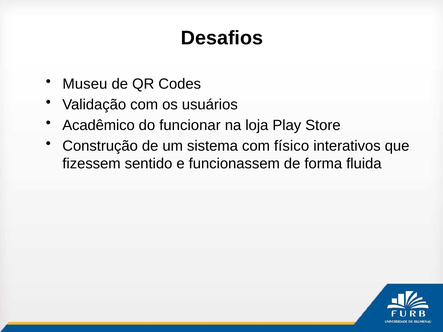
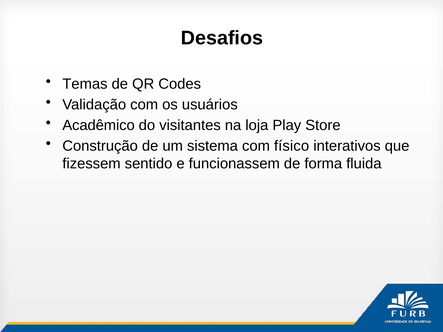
Museu: Museu -> Temas (85, 84)
funcionar: funcionar -> visitantes (190, 125)
